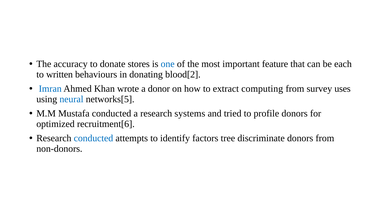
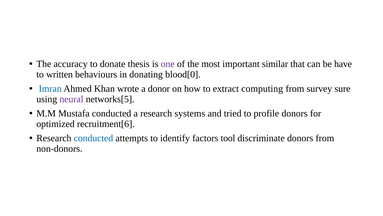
stores: stores -> thesis (139, 64)
one colour: blue -> purple (168, 64)
feature: feature -> similar (275, 64)
each: each -> have (343, 64)
blood[2: blood[2 -> blood[0 (183, 74)
uses: uses -> sure (343, 89)
neural colour: blue -> purple (71, 99)
tree: tree -> tool (228, 138)
